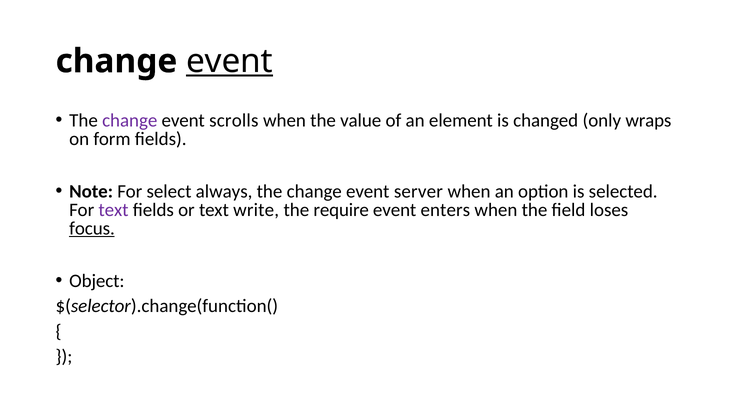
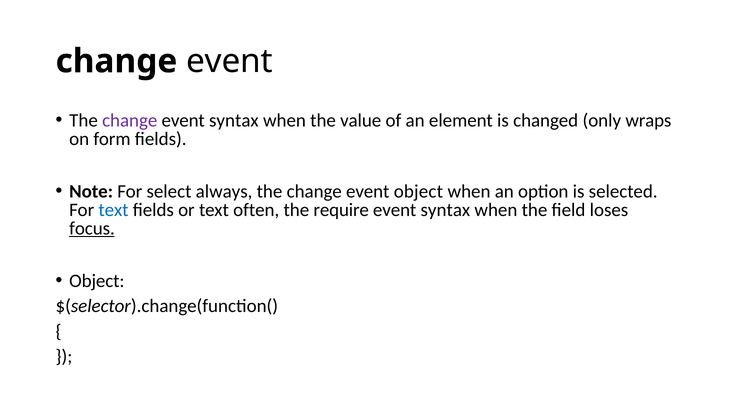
event underline: present -> none (229, 61)
scrolls: scrolls -> syntax (234, 120)
event server: server -> object (418, 191)
text colour: purple -> blue (114, 210)
write: write -> often (256, 210)
enters: enters -> syntax (445, 210)
